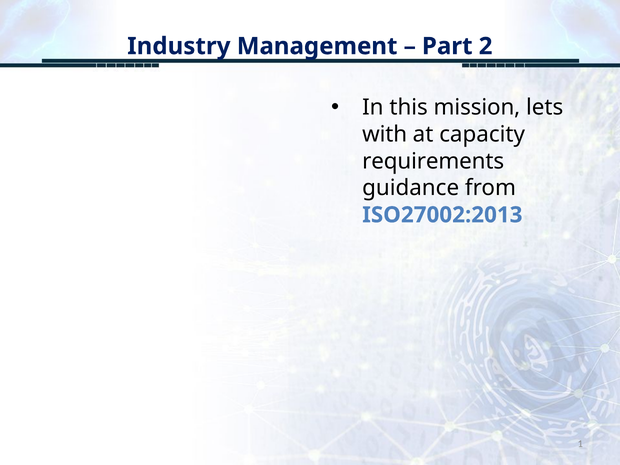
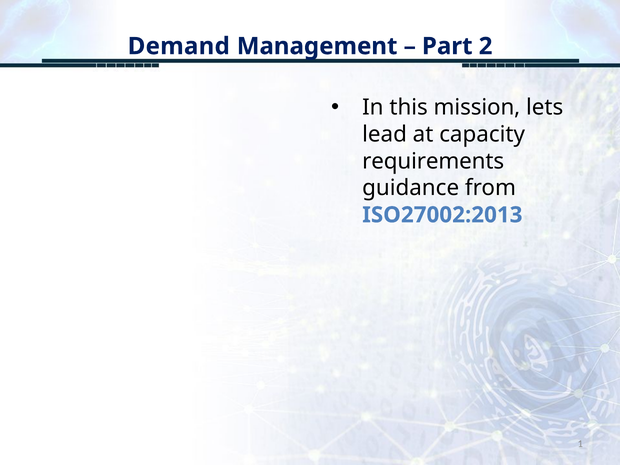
Industry: Industry -> Demand (179, 46)
with: with -> lead (385, 134)
